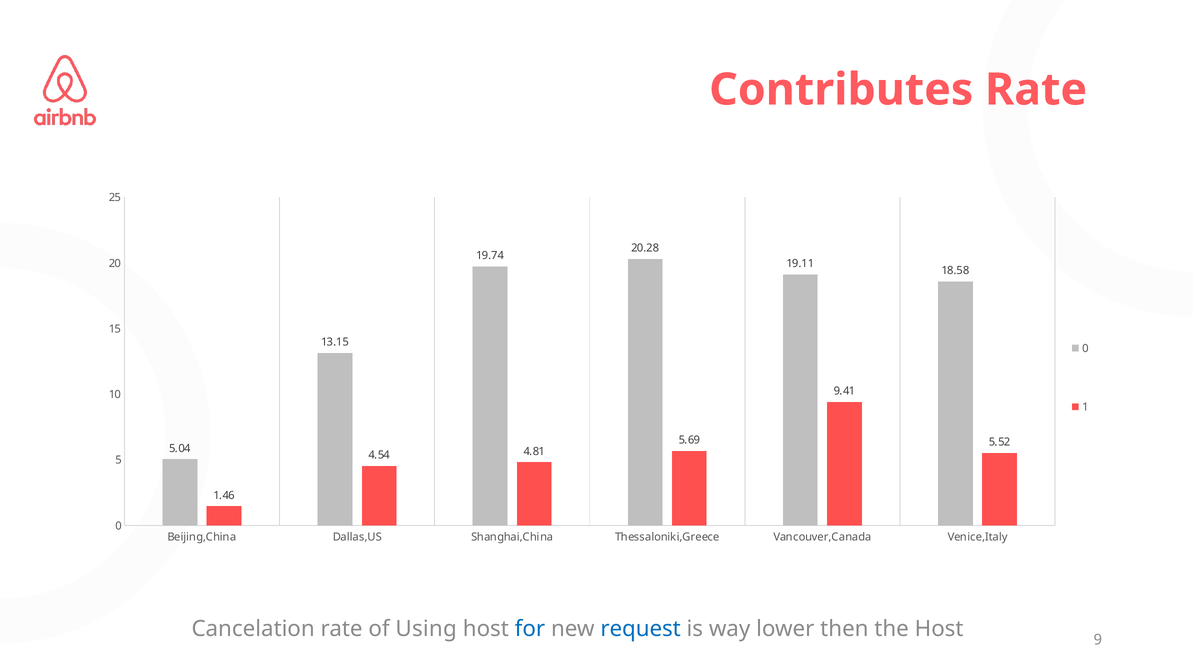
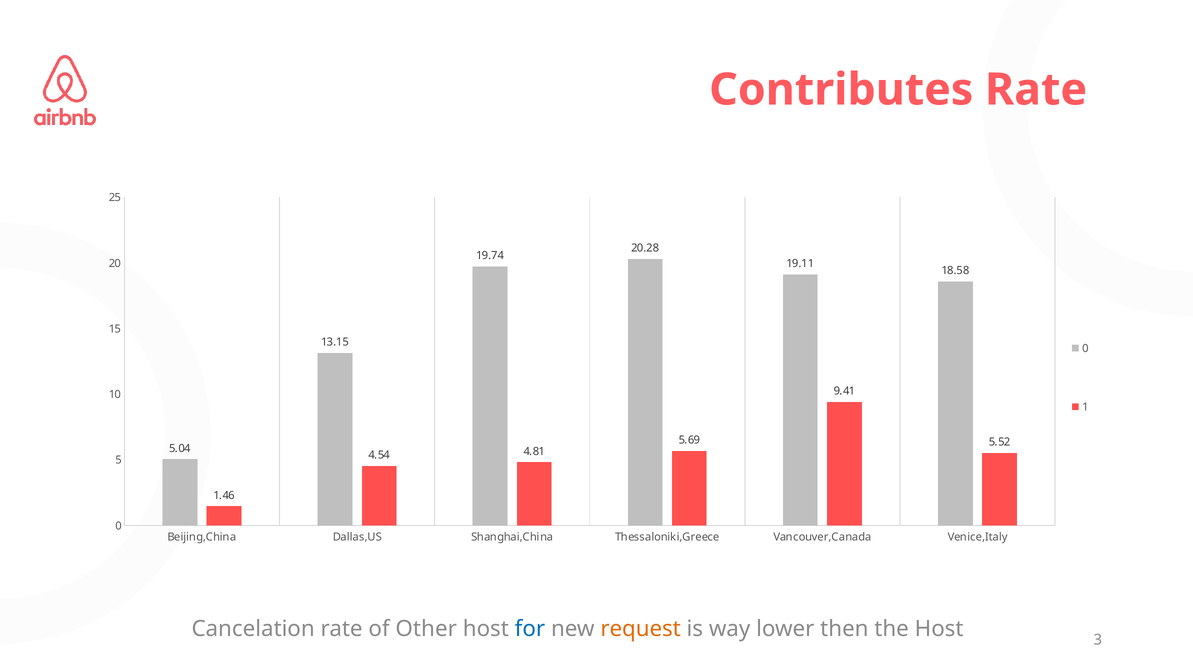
Using: Using -> Other (426, 629)
request colour: blue -> orange (641, 629)
9: 9 -> 3 (1098, 640)
